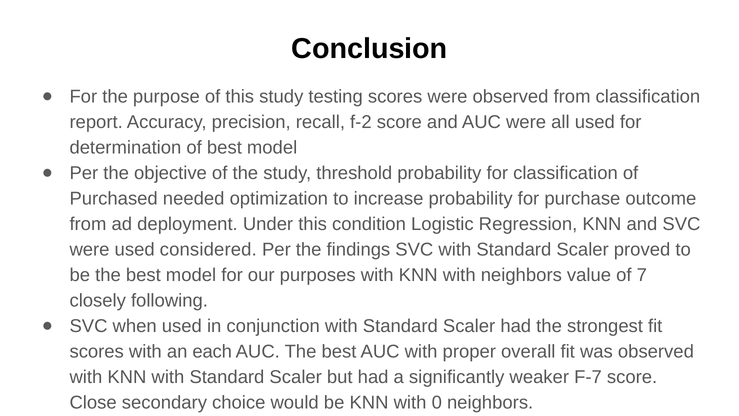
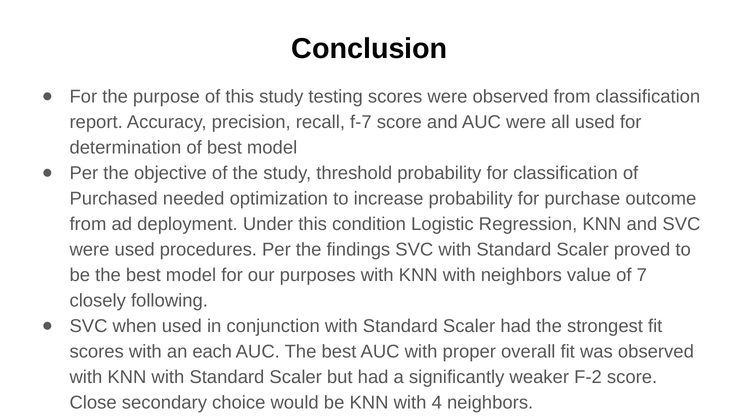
f-2: f-2 -> f-7 (361, 122)
considered: considered -> procedures (208, 250)
F-7: F-7 -> F-2 (588, 377)
0: 0 -> 4 (437, 403)
